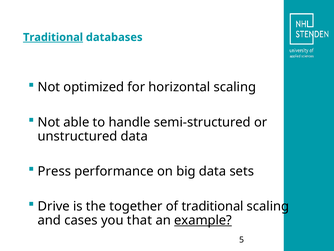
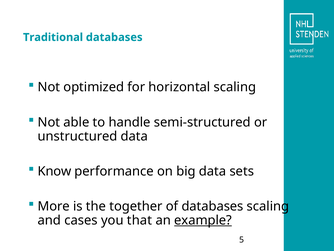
Traditional underline: present -> none (53, 37)
Press: Press -> Know (54, 171)
Drive: Drive -> More (54, 206)
of traditional: traditional -> databases (213, 206)
